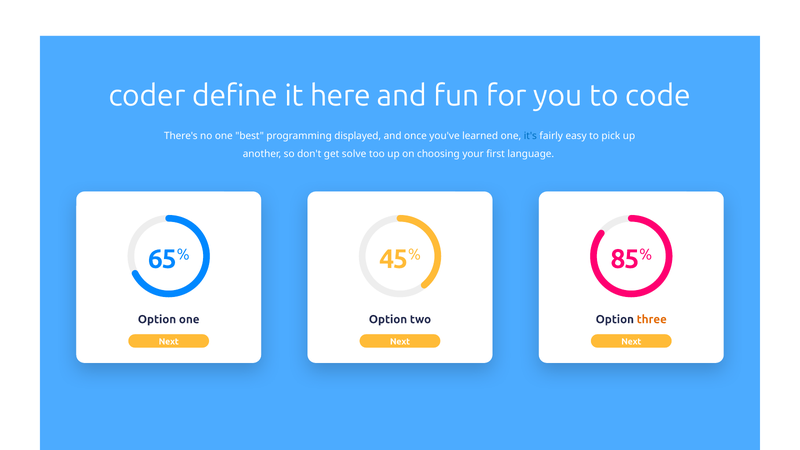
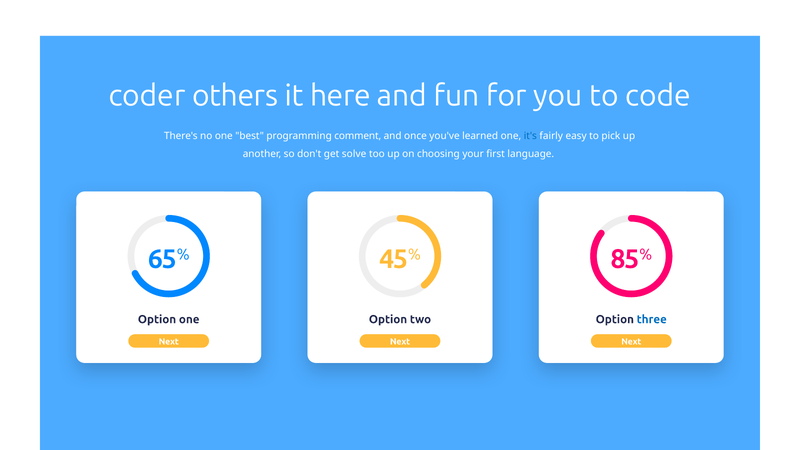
define: define -> others (235, 96)
displayed: displayed -> comment (358, 136)
three colour: orange -> blue (652, 319)
